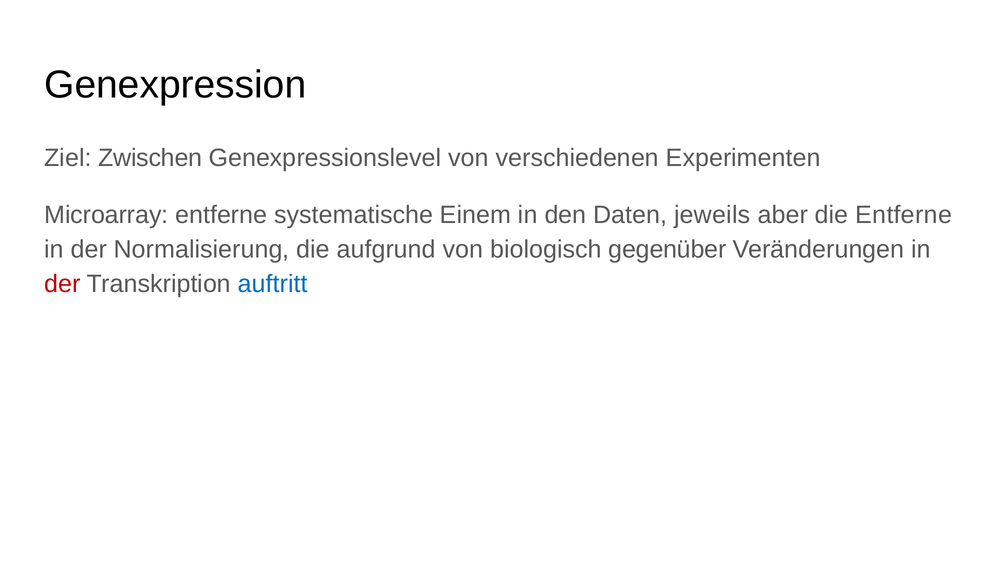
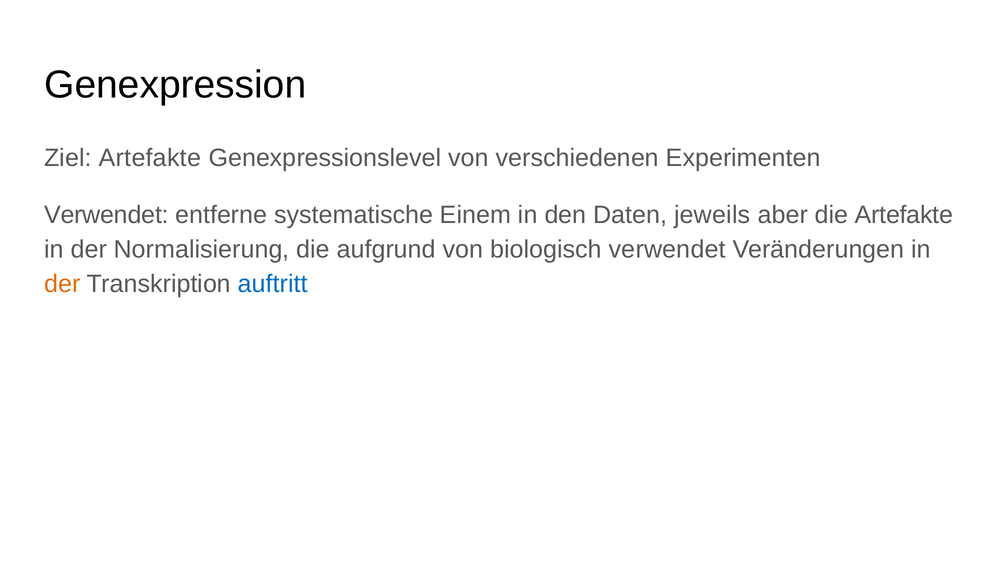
Ziel Zwischen: Zwischen -> Artefakte (150, 158)
Microarray: Microarray -> Verwendet (106, 215)
die Entferne: Entferne -> Artefakte (904, 215)
biologisch gegenüber: gegenüber -> verwendet (667, 249)
der colour: red -> orange (62, 284)
